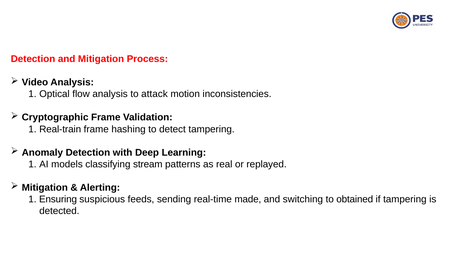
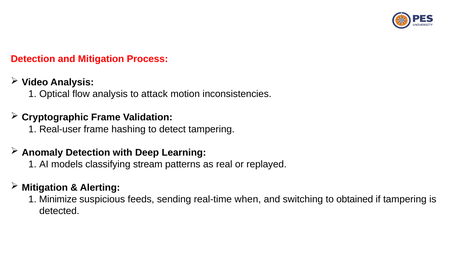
Real-train: Real-train -> Real-user (60, 129)
Ensuring: Ensuring -> Minimize (58, 199)
made: made -> when (248, 199)
